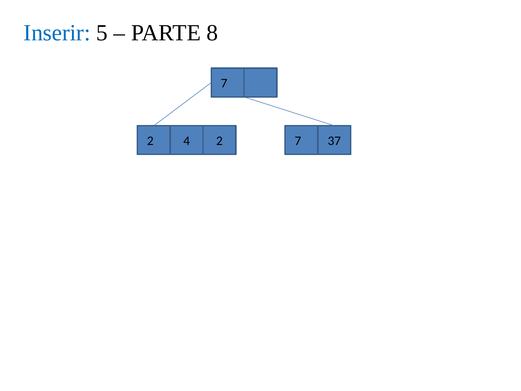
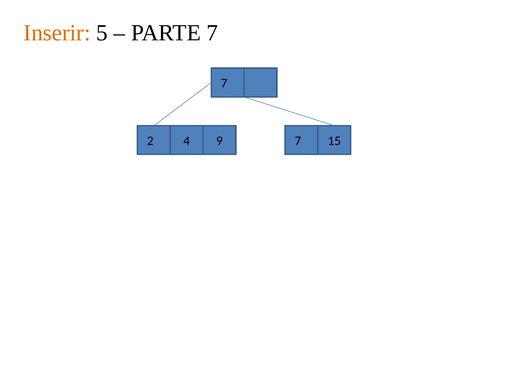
Inserir colour: blue -> orange (57, 33)
PARTE 8: 8 -> 7 (212, 33)
37: 37 -> 15 (334, 141)
4 2: 2 -> 9 (219, 141)
